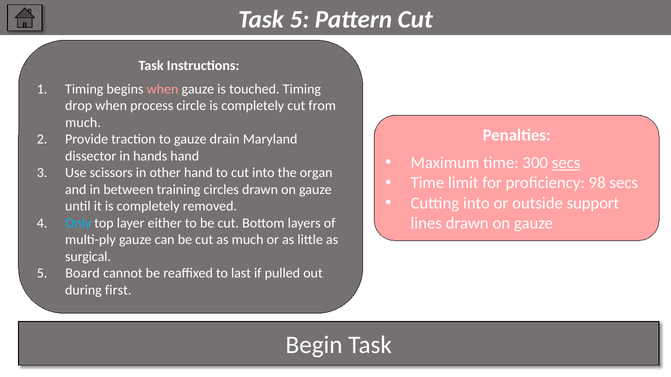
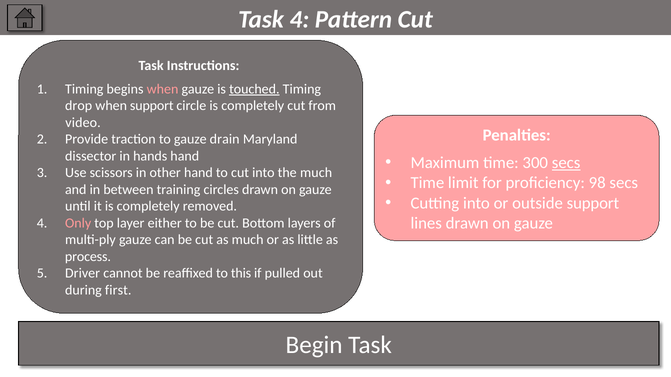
Task 5: 5 -> 4 (299, 19)
touched underline: none -> present (254, 89)
when process: process -> support (152, 106)
much: much -> video (83, 123)
the organ: organ -> much (316, 173)
Only colour: light blue -> pink (78, 223)
surgical: surgical -> process (88, 257)
Board: Board -> Driver (83, 274)
last: last -> this (241, 274)
